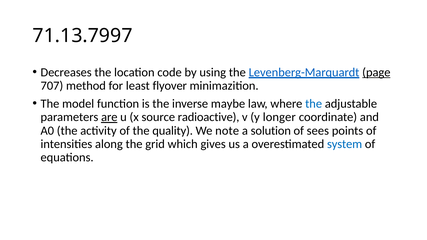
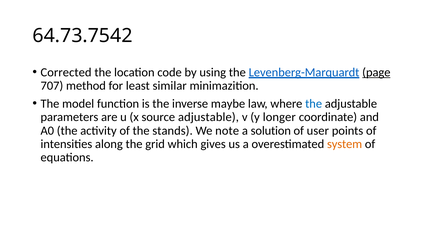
71.13.7997: 71.13.7997 -> 64.73.7542 (83, 36)
Decreases: Decreases -> Corrected (66, 72)
flyover: flyover -> similar (170, 86)
are underline: present -> none (109, 117)
source radioactive: radioactive -> adjustable (208, 117)
quality: quality -> stands (173, 131)
sees: sees -> user (318, 131)
system colour: blue -> orange (345, 144)
